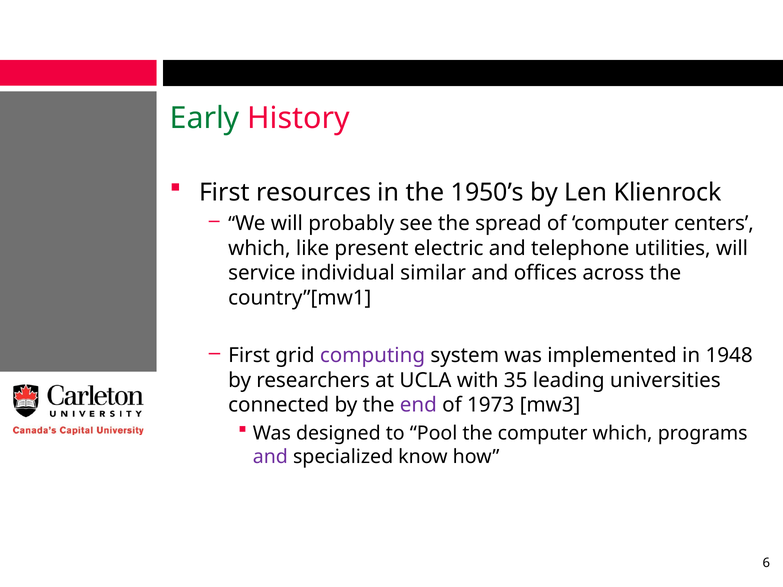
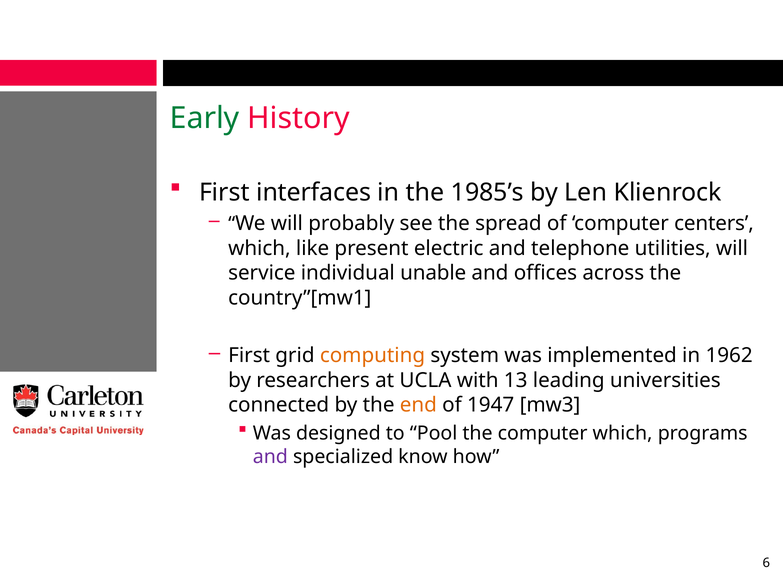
resources: resources -> interfaces (314, 192)
1950’s: 1950’s -> 1985’s (487, 192)
similar: similar -> unable (433, 273)
computing colour: purple -> orange (372, 356)
1948: 1948 -> 1962 (729, 356)
35: 35 -> 13 (516, 381)
end colour: purple -> orange (418, 405)
1973: 1973 -> 1947 (491, 405)
